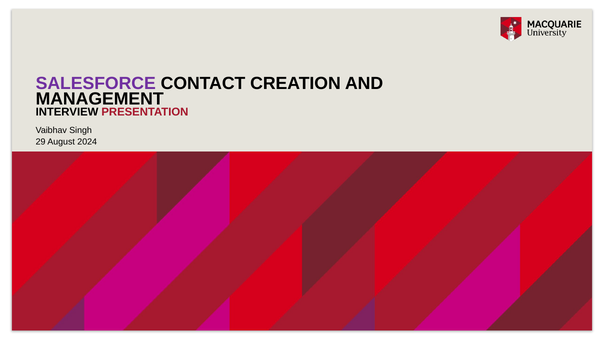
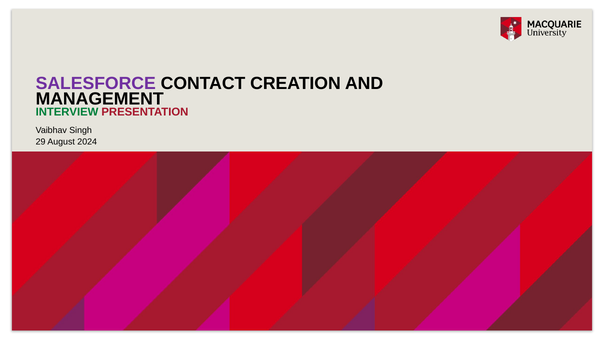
INTERVIEW colour: black -> green (67, 112)
